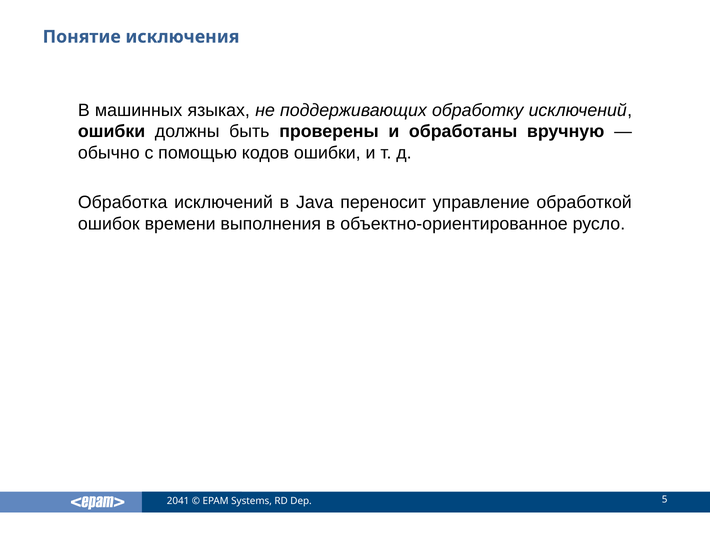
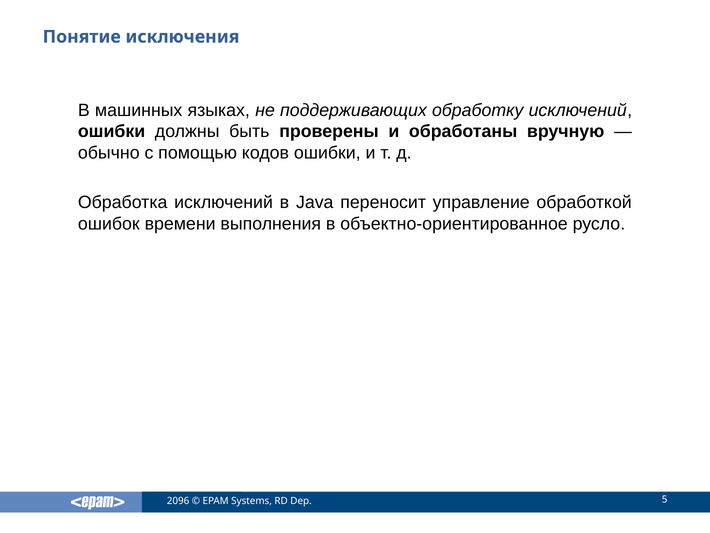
2041: 2041 -> 2096 (178, 501)
